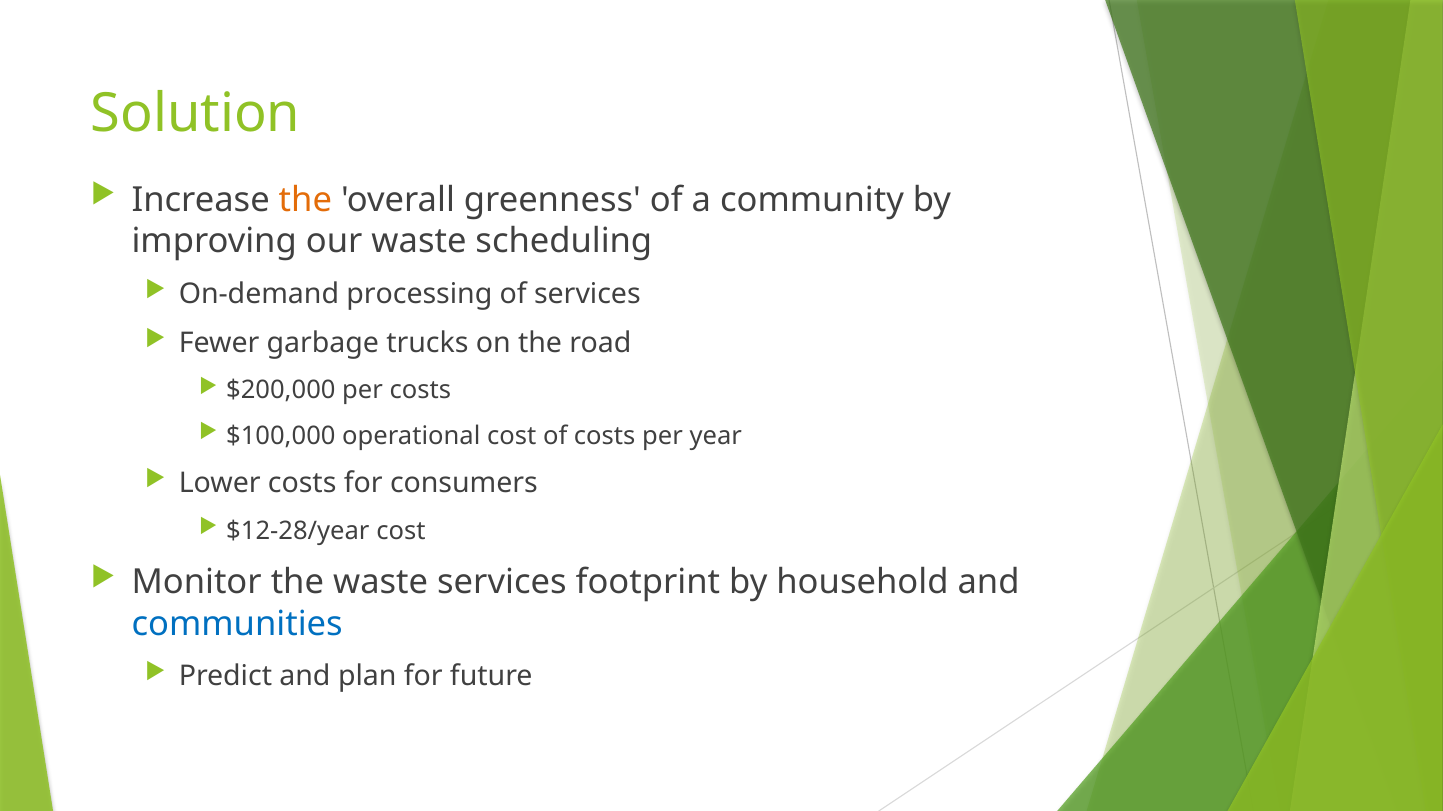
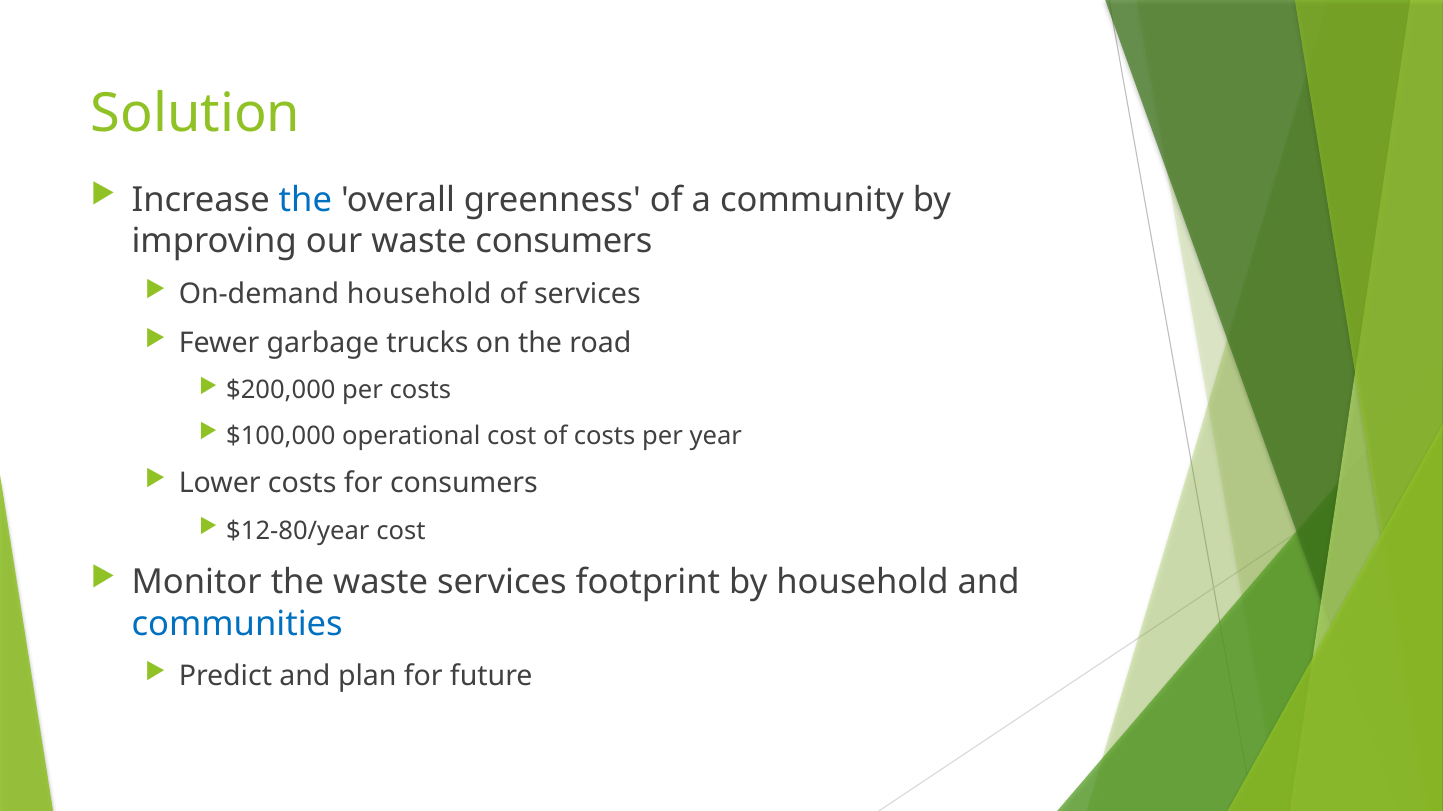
the colour: orange -> blue (305, 200)
waste scheduling: scheduling -> consumers (564, 241)
On-demand processing: processing -> household (419, 294)
$12-28/year: $12-28/year -> $12-80/year (298, 531)
